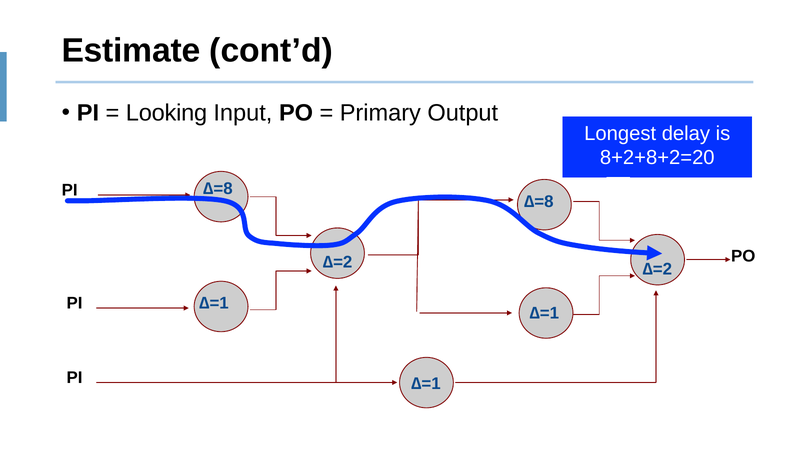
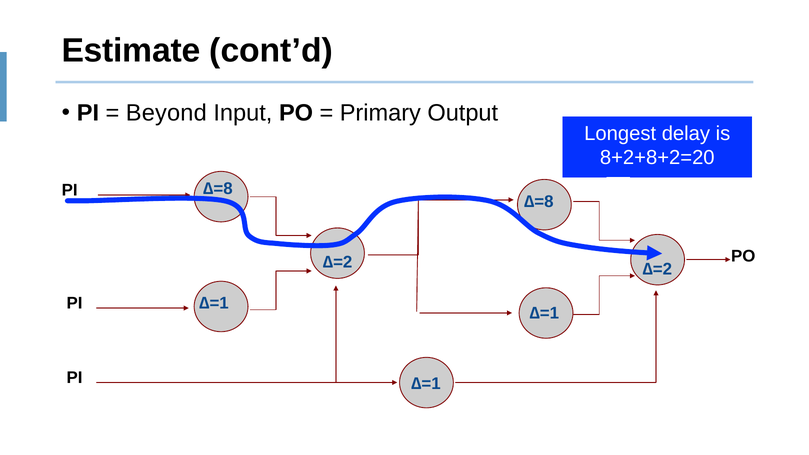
Looking: Looking -> Beyond (166, 113)
